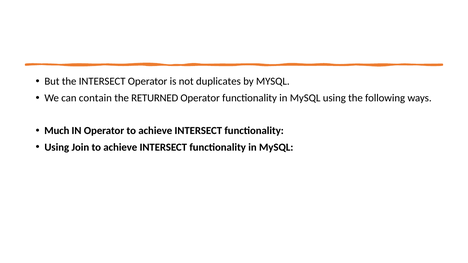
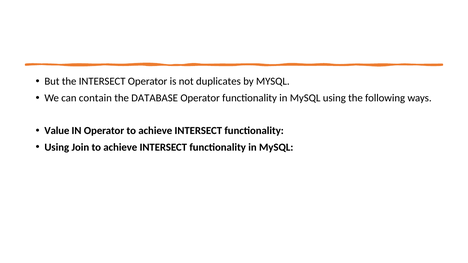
RETURNED: RETURNED -> DATABASE (155, 98)
Much: Much -> Value (57, 131)
